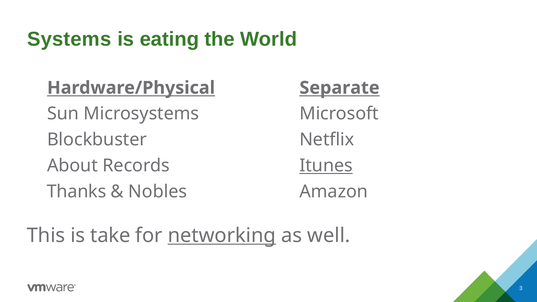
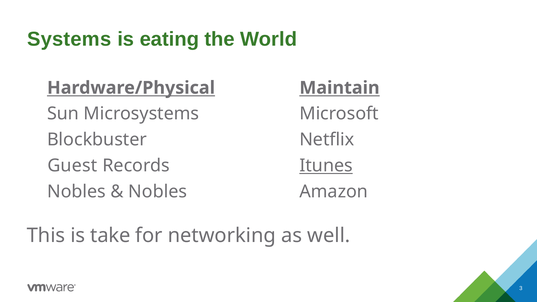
Separate: Separate -> Maintain (340, 88)
About: About -> Guest (72, 166)
Thanks: Thanks -> Nobles (76, 192)
networking underline: present -> none (222, 236)
